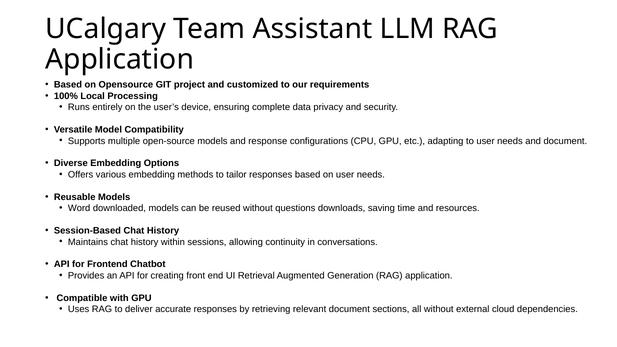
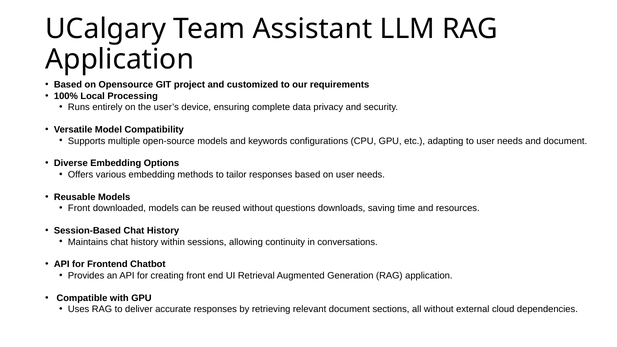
response: response -> keywords (268, 141)
Word: Word -> Front (79, 208)
